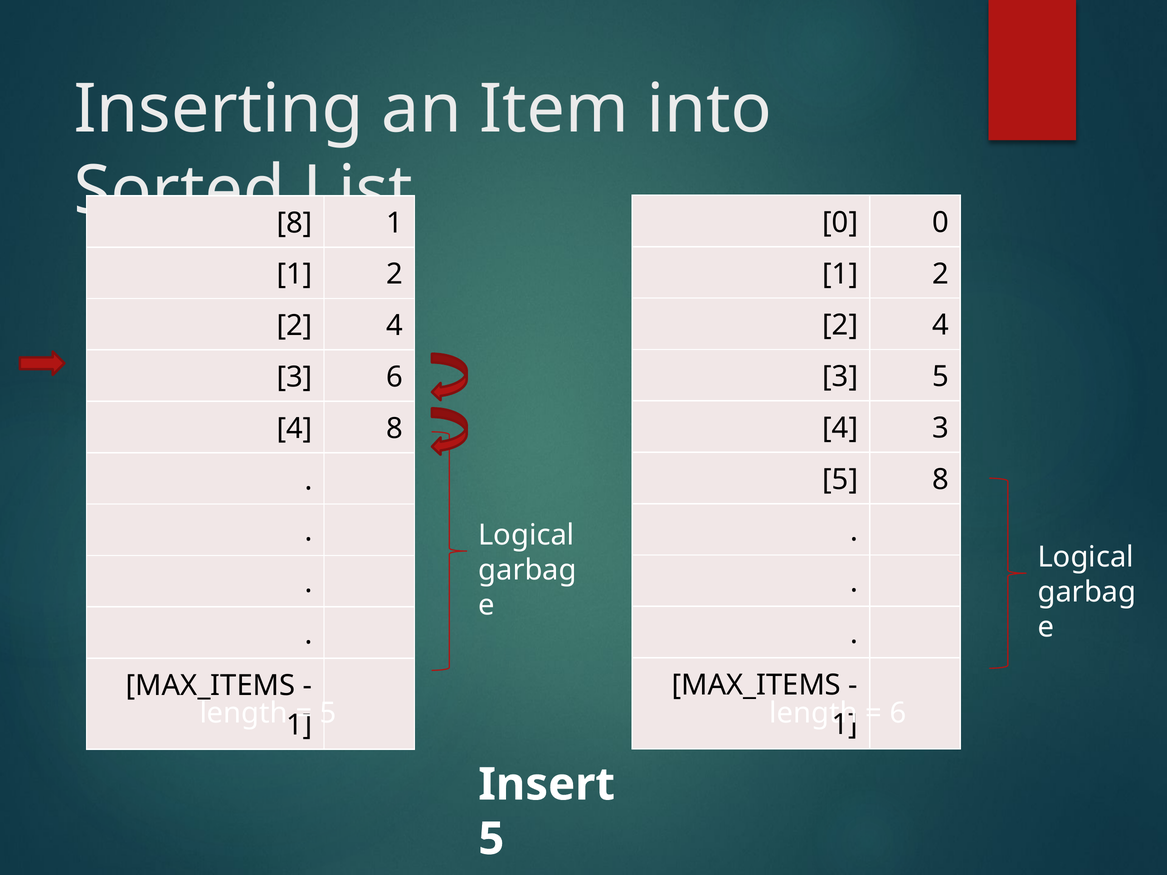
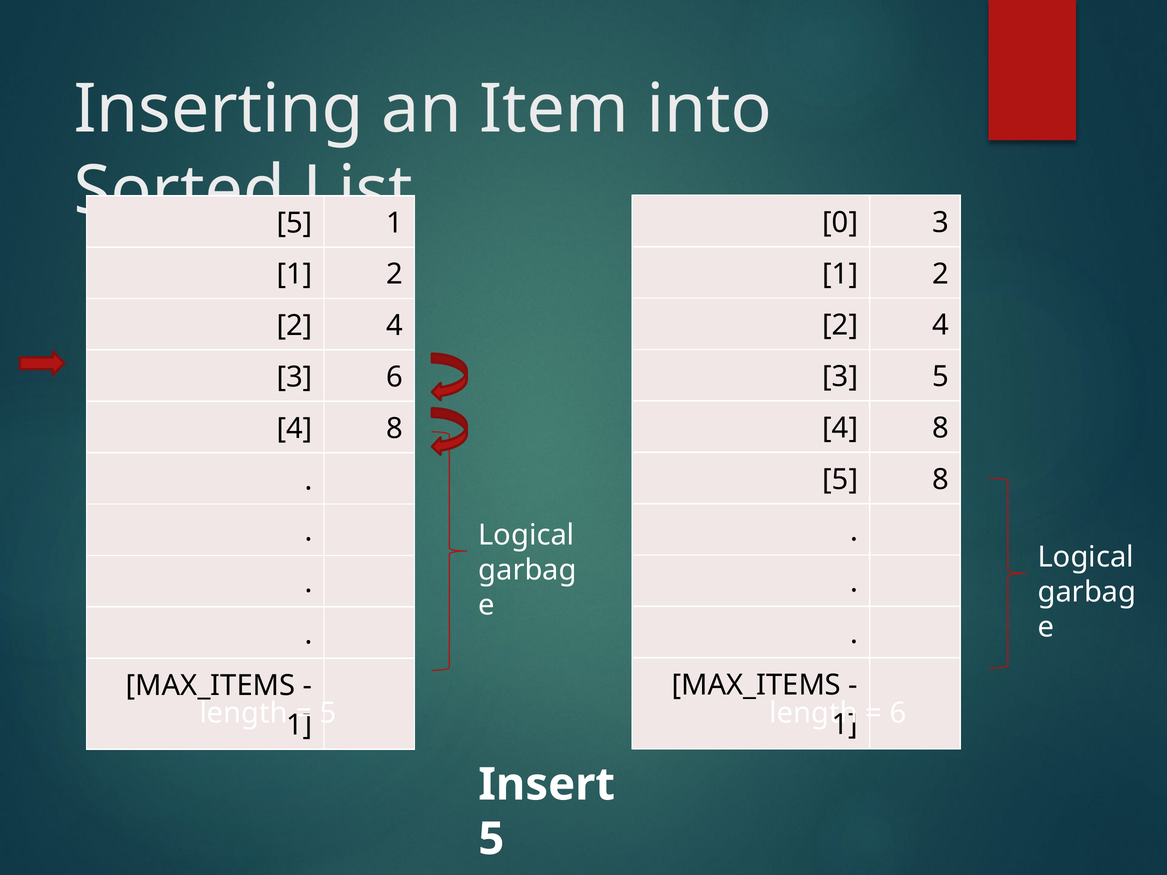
0 0: 0 -> 3 (940, 223)
8: 8 -> 5 (294, 223)
3: 3 -> 8 (940, 428)
